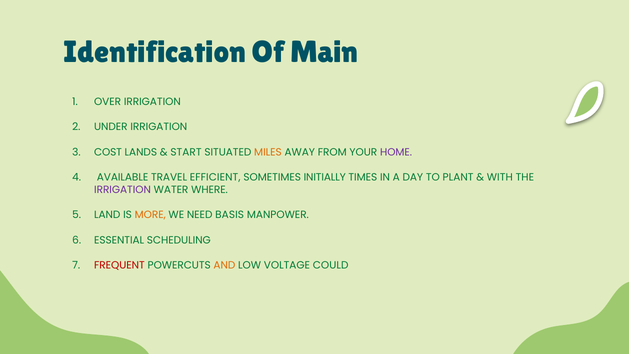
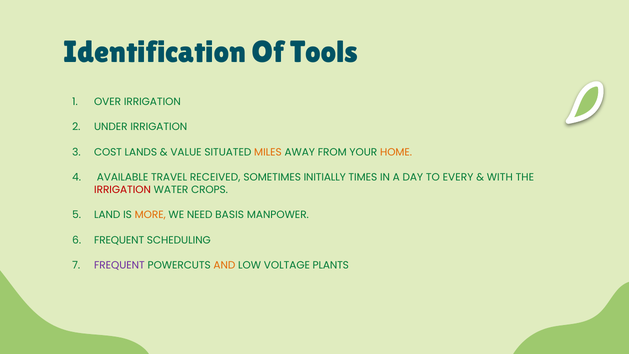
Main: Main -> Tools (324, 52)
START: START -> VALUE (186, 152)
HOME colour: purple -> orange (396, 152)
EFFICIENT: EFFICIENT -> RECEIVED (215, 177)
PLANT: PLANT -> EVERY (458, 177)
IRRIGATION colour: purple -> red (123, 190)
WHERE: WHERE -> CROPS (210, 190)
ESSENTIAL: ESSENTIAL -> FREQUENT (119, 240)
FREQUENT colour: red -> purple (119, 265)
COULD: COULD -> PLANTS (331, 265)
